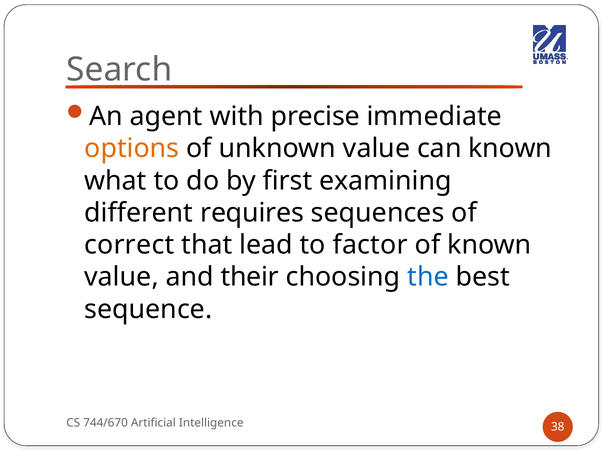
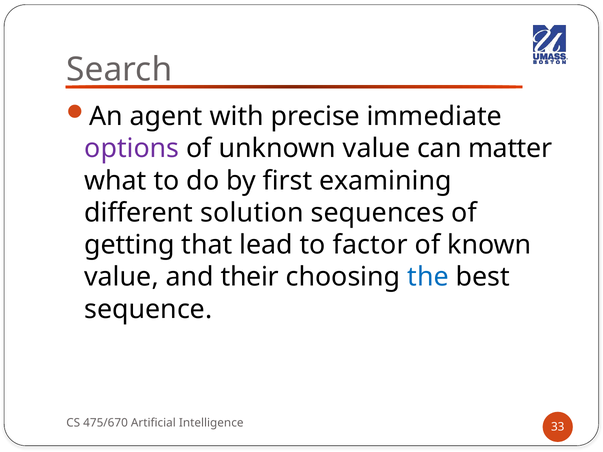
options colour: orange -> purple (132, 149)
can known: known -> matter (510, 149)
requires: requires -> solution (252, 213)
correct: correct -> getting (129, 245)
744/670: 744/670 -> 475/670 (106, 423)
38: 38 -> 33 (558, 427)
